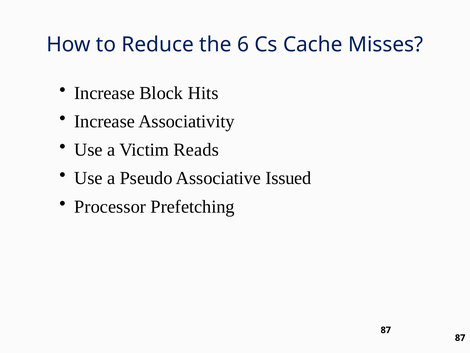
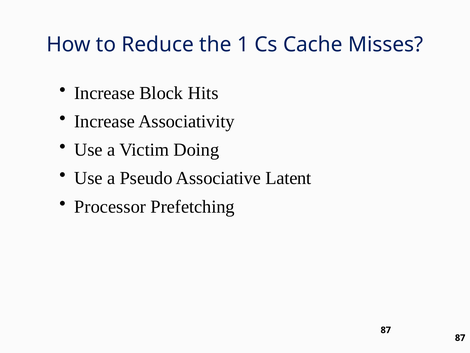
6: 6 -> 1 (243, 45)
Reads: Reads -> Doing (196, 150)
Issued: Issued -> Latent (288, 178)
